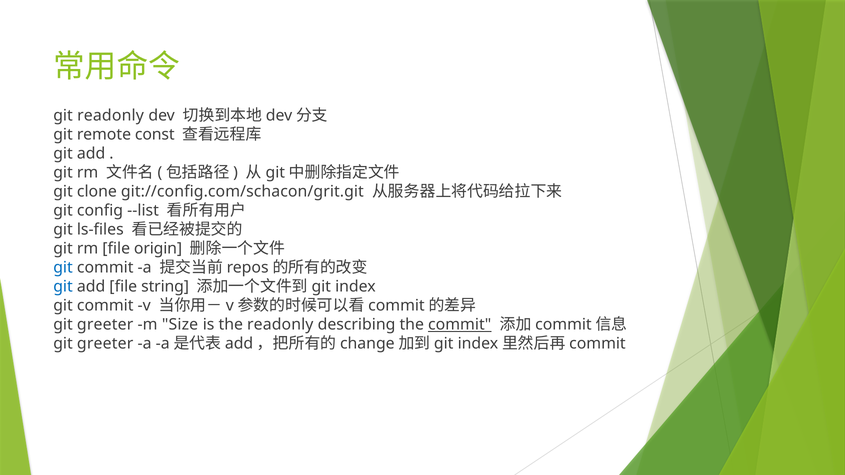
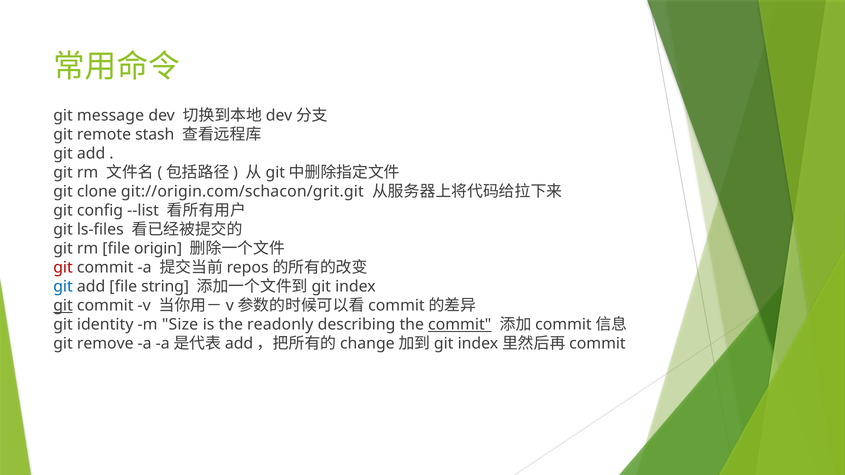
git readonly: readonly -> message (111, 116)
const: const -> stash (155, 135)
git://config.com/schacon/grit.git: git://config.com/schacon/grit.git -> git://origin.com/schacon/grit.git (242, 192)
git colour: blue -> red (63, 268)
git underline: none -> present (63, 306)
greeter: greeter -> identity (105, 325)
greeter: greeter -> remove (105, 344)
